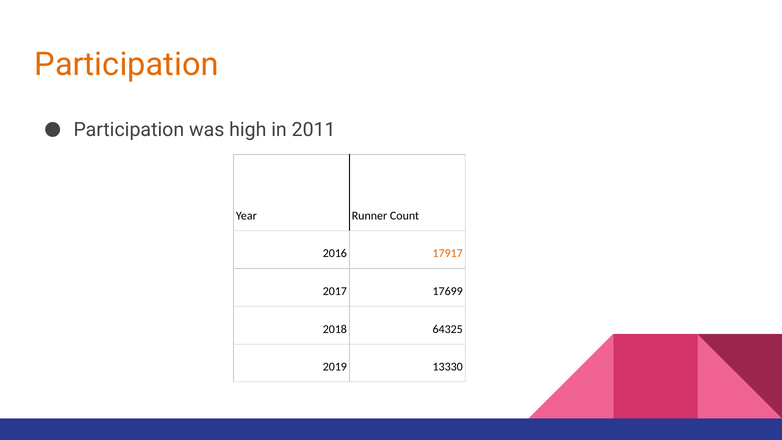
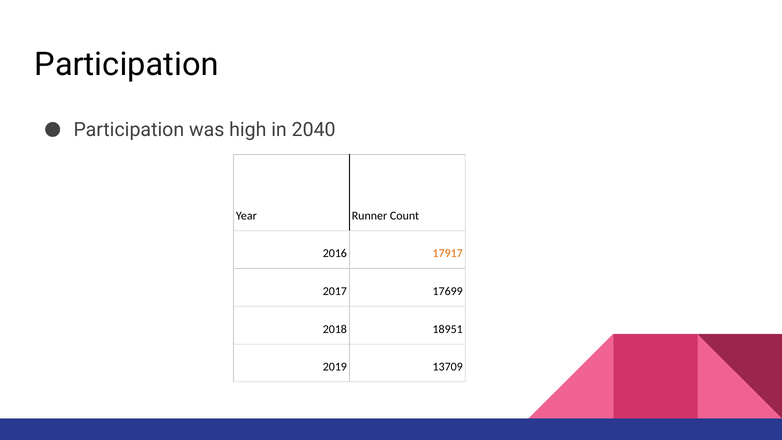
Participation colour: orange -> black (127, 65)
2011: 2011 -> 2040 (314, 130)
64325: 64325 -> 18951 (448, 329)
13330: 13330 -> 13709 (448, 367)
